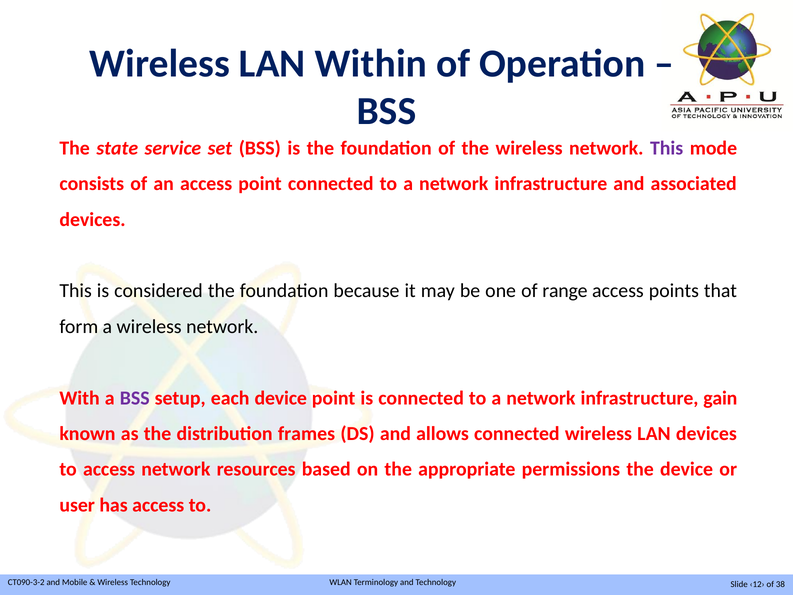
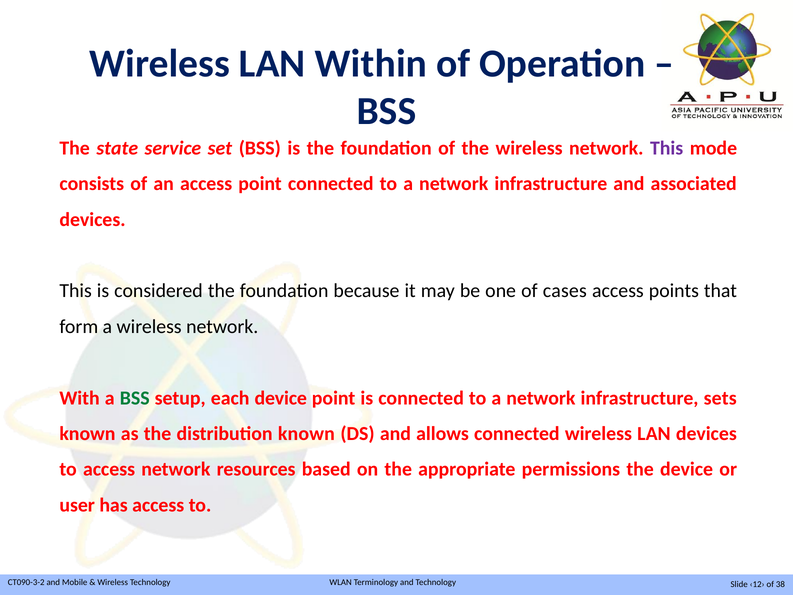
range: range -> cases (565, 291)
BSS colour: purple -> green (135, 398)
gain: gain -> sets (720, 398)
distribution frames: frames -> known (306, 434)
